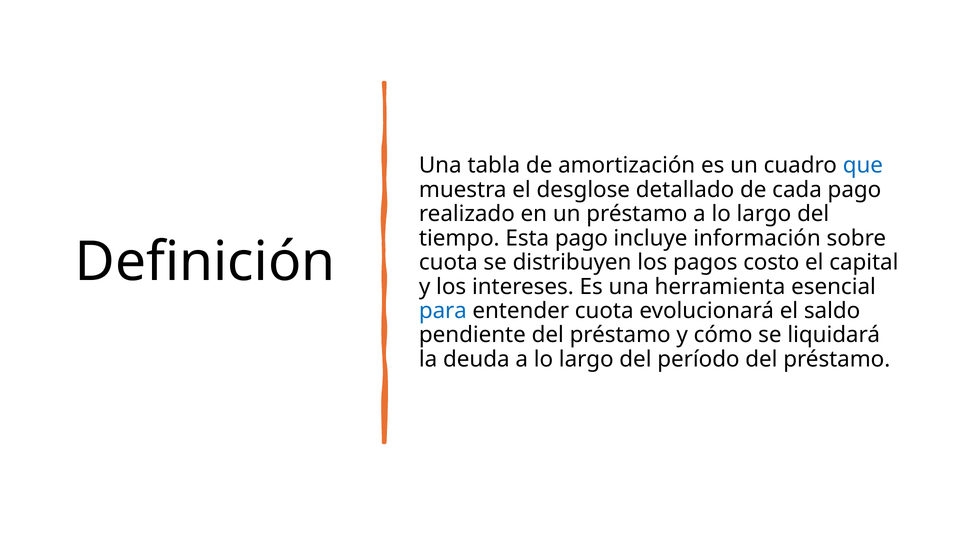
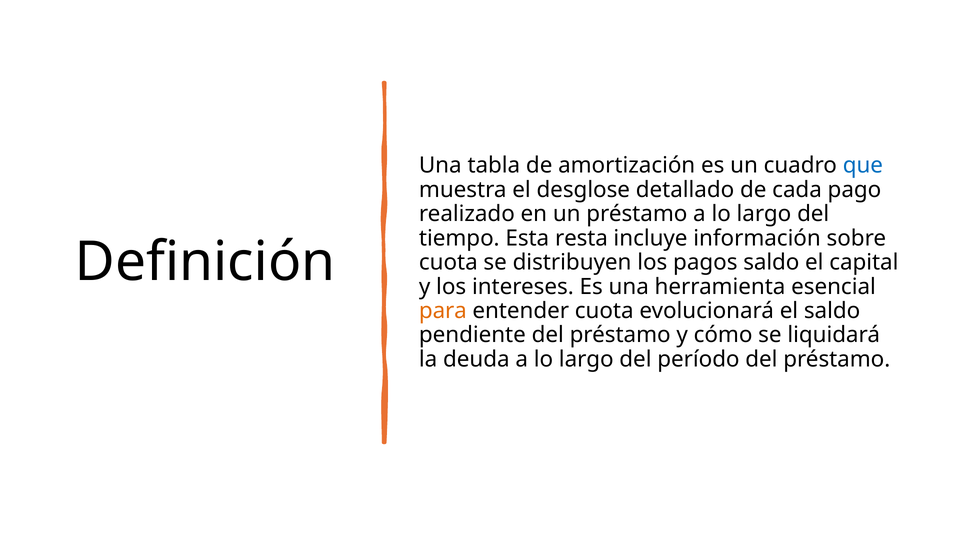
Esta pago: pago -> resta (581, 238)
pagos costo: costo -> saldo (771, 262)
para colour: blue -> orange (443, 311)
